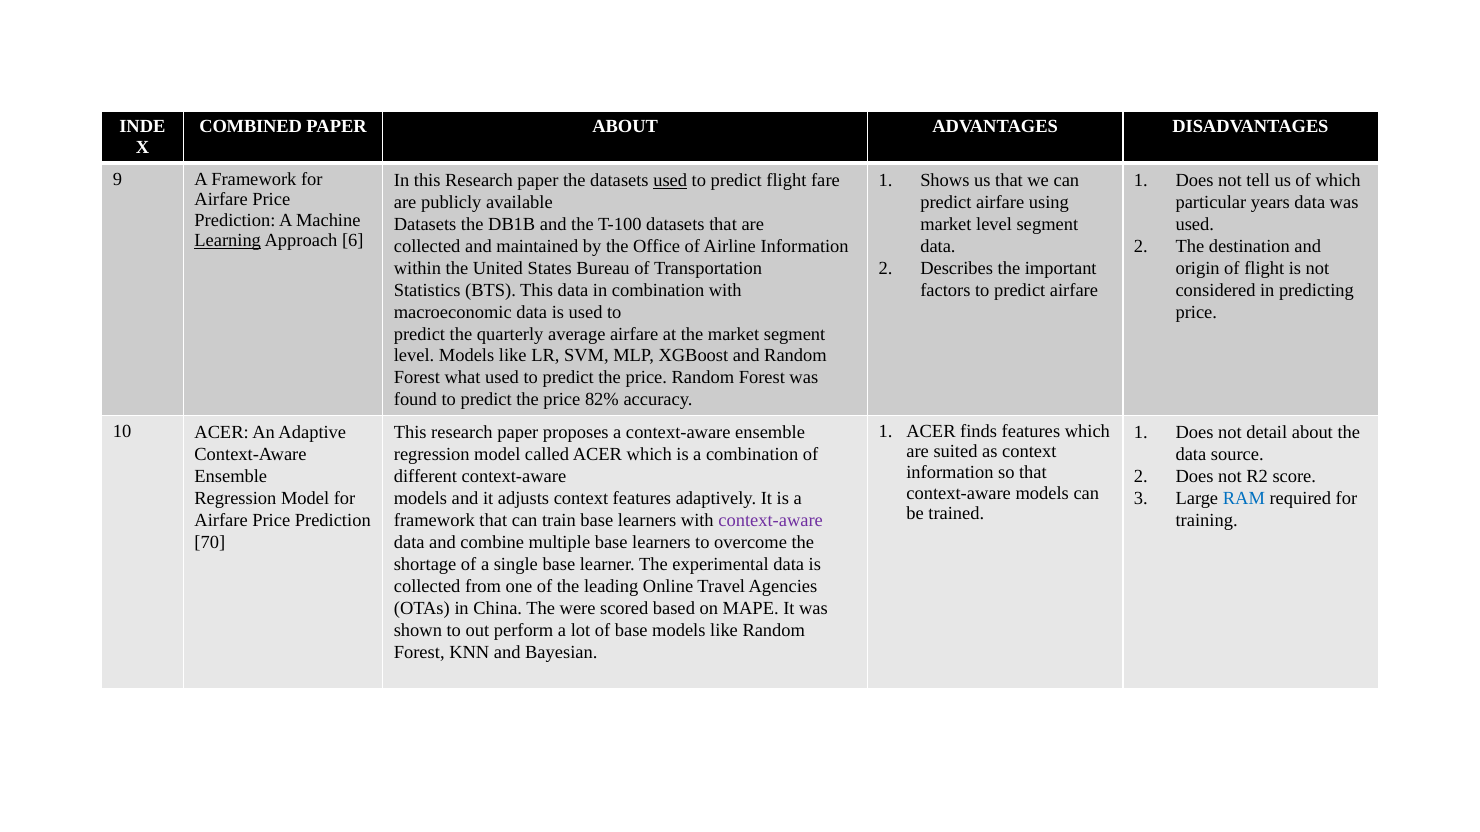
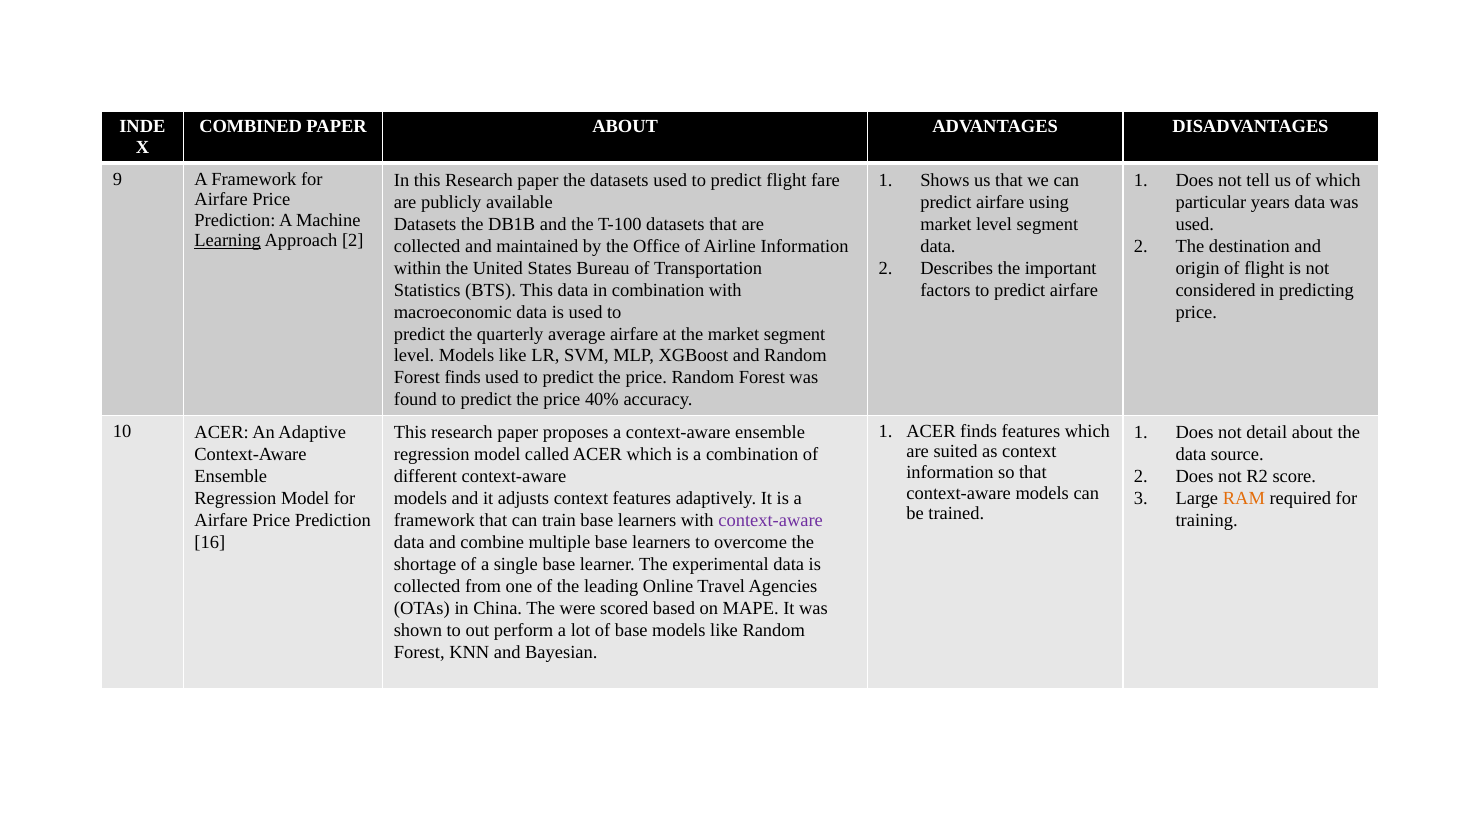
used underline: present -> none (670, 181)
Approach 6: 6 -> 2 (353, 241)
Forest what: what -> finds (463, 378)
82%: 82% -> 40% (602, 400)
RAM colour: blue -> orange (1244, 499)
70: 70 -> 16 (210, 543)
